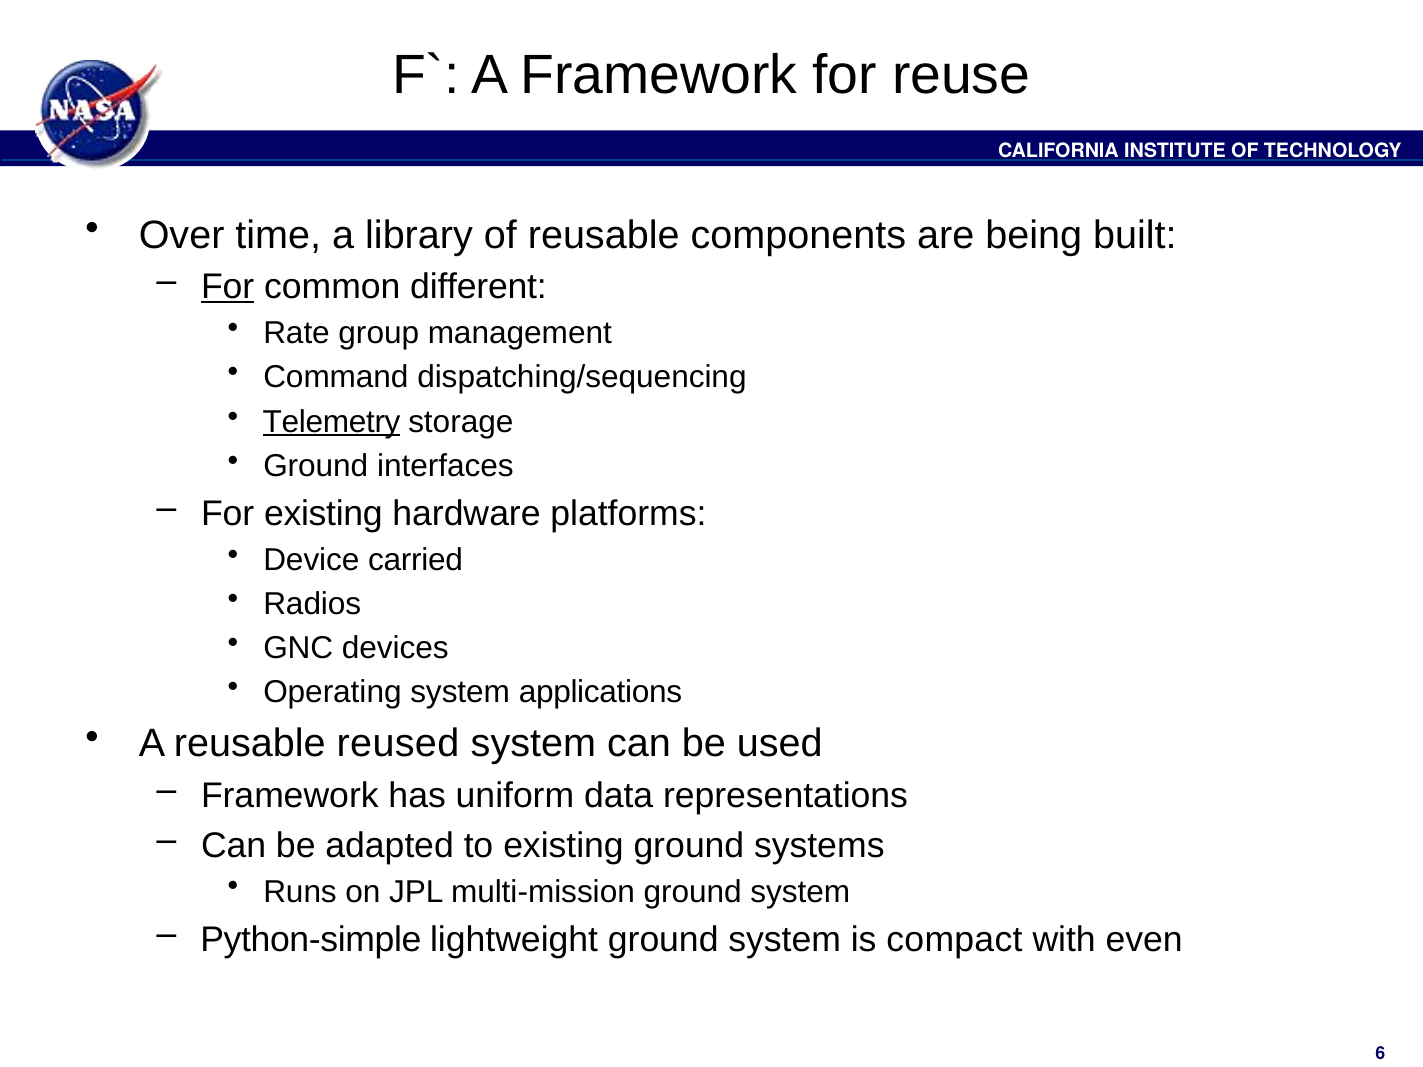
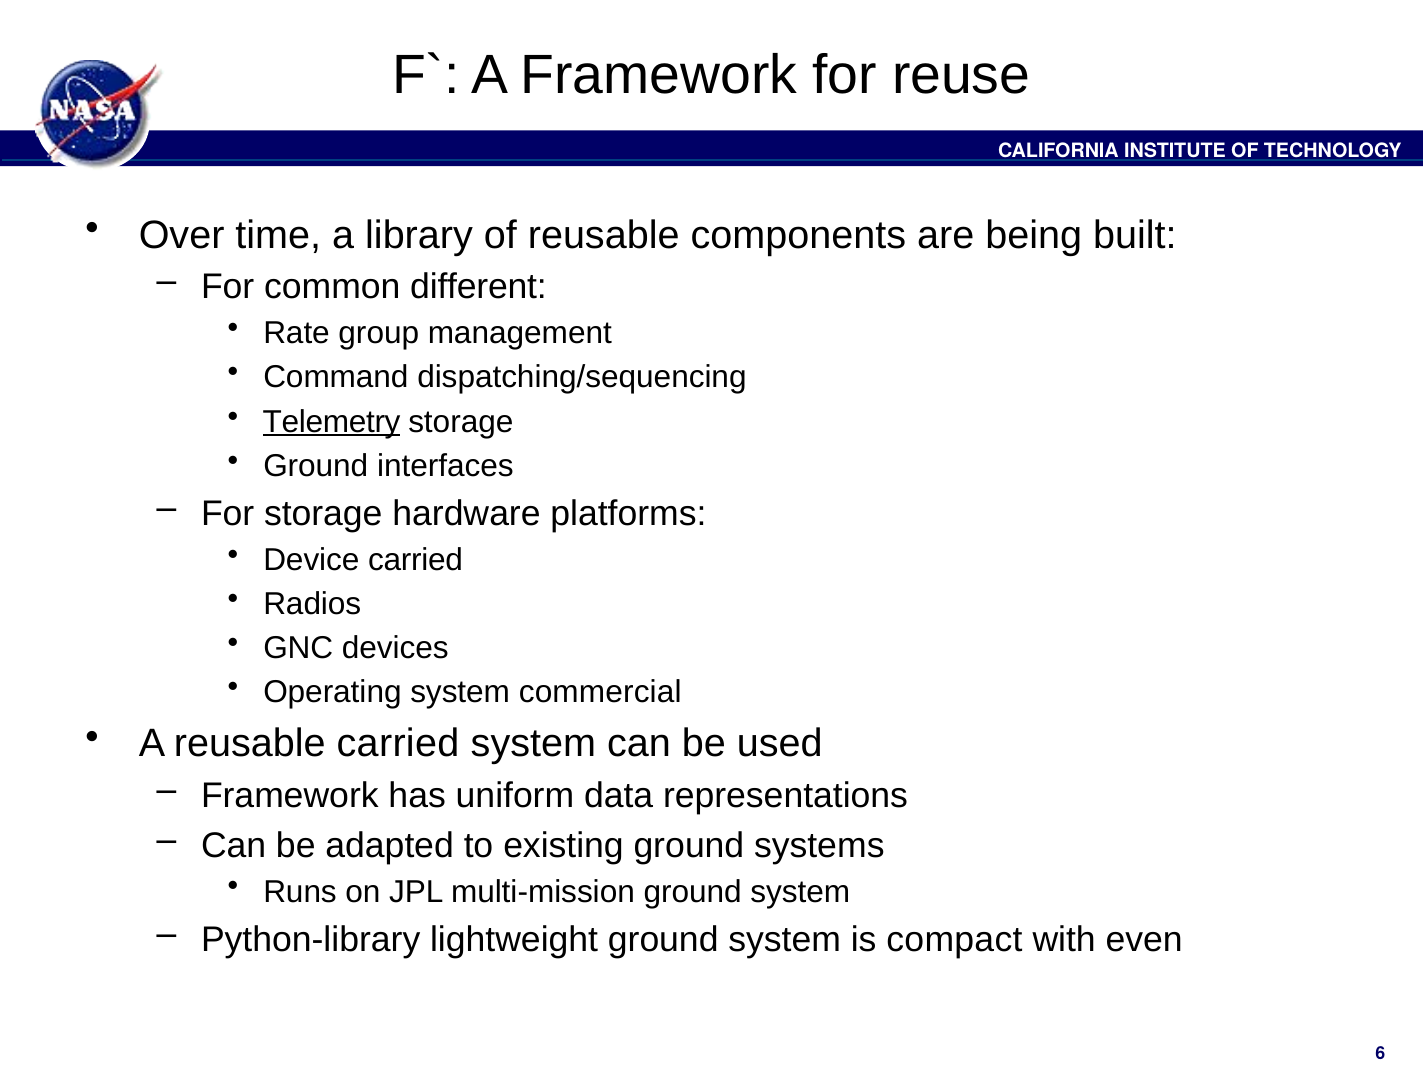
For underline: present -> none (228, 287)
For existing: existing -> storage (323, 514)
applications: applications -> commercial (600, 693)
reusable reused: reused -> carried (398, 744)
Python-simple: Python-simple -> Python-library (311, 940)
